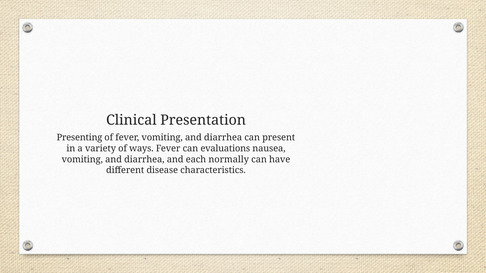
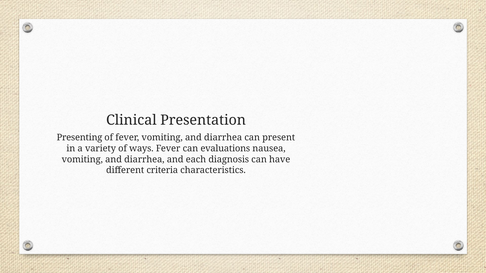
normally: normally -> diagnosis (229, 160)
disease: disease -> criteria (162, 171)
